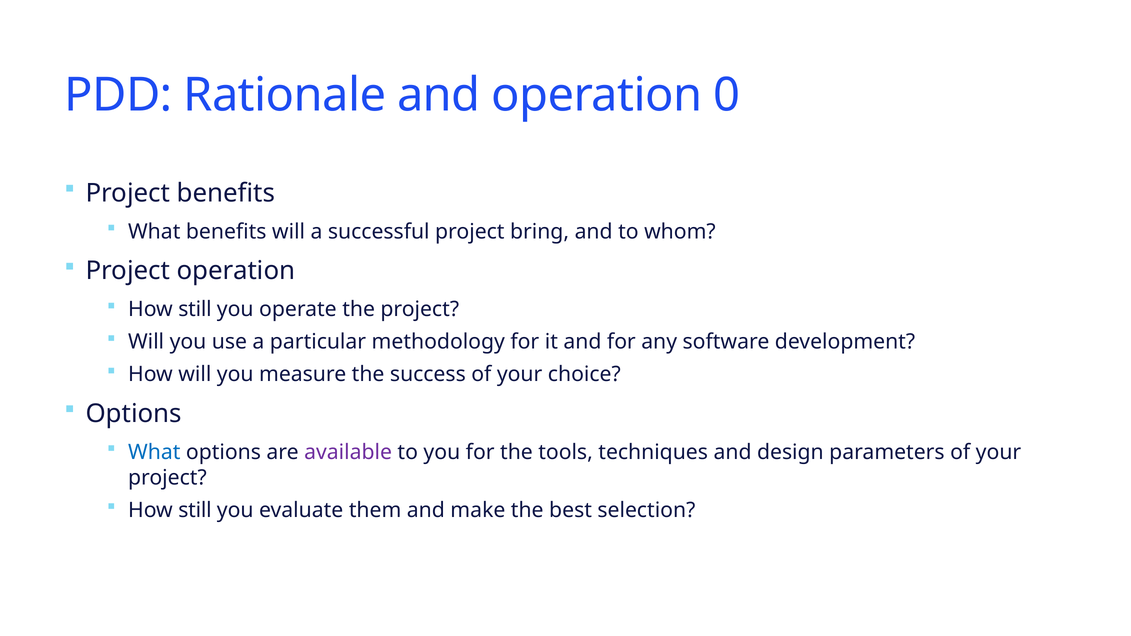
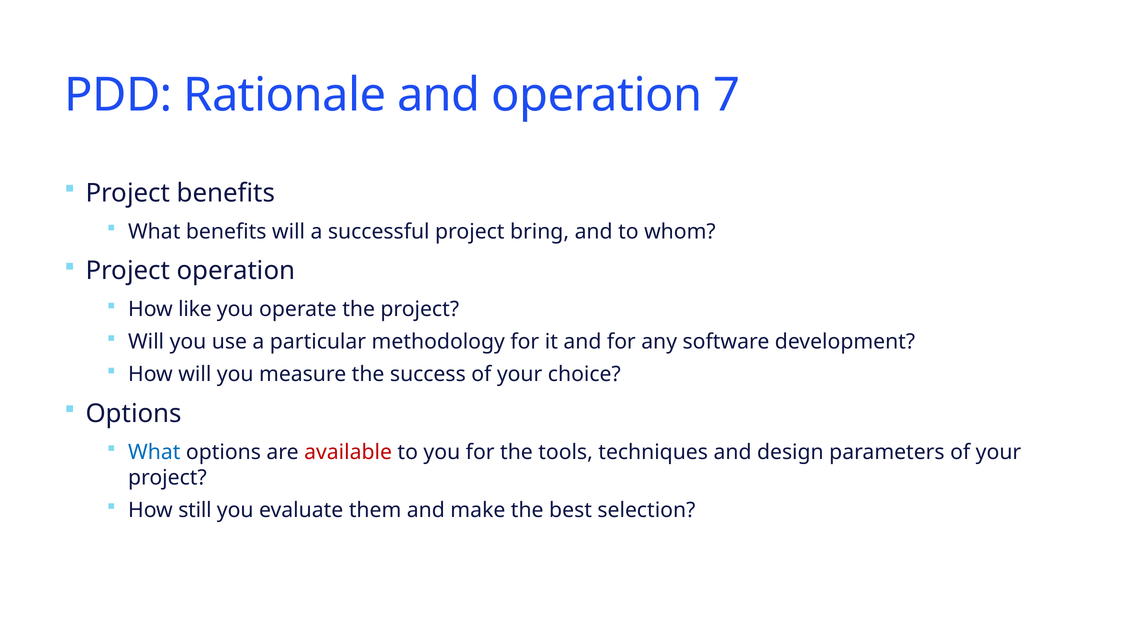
0: 0 -> 7 (727, 95)
still: still -> like (195, 310)
available colour: purple -> red (348, 452)
